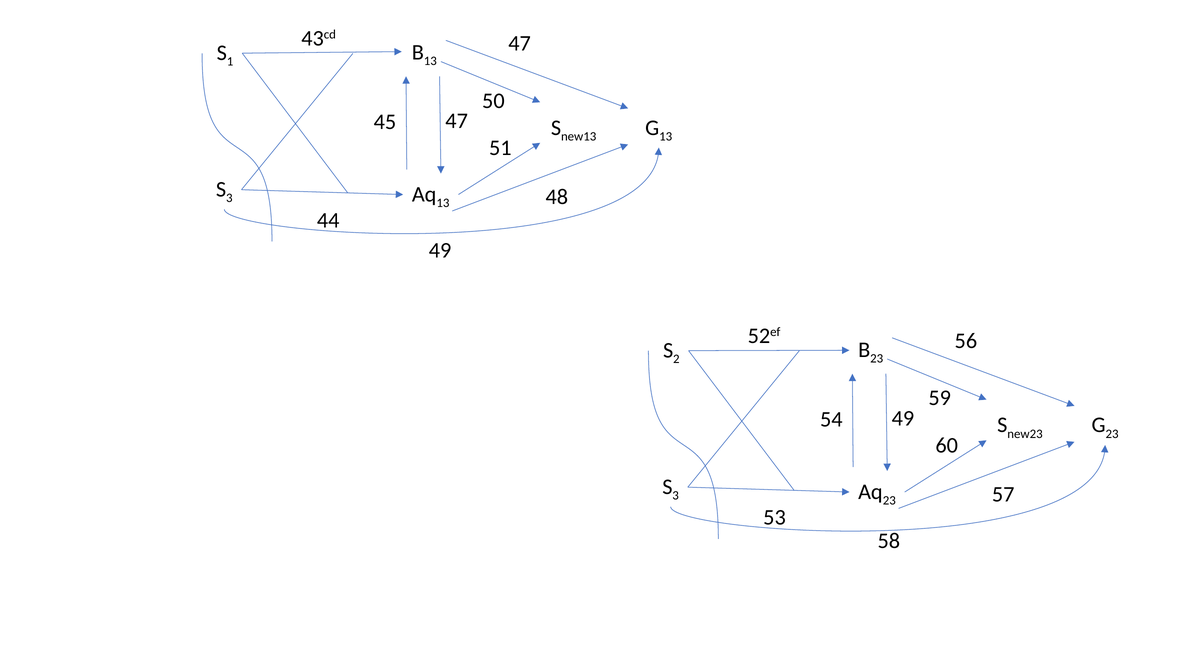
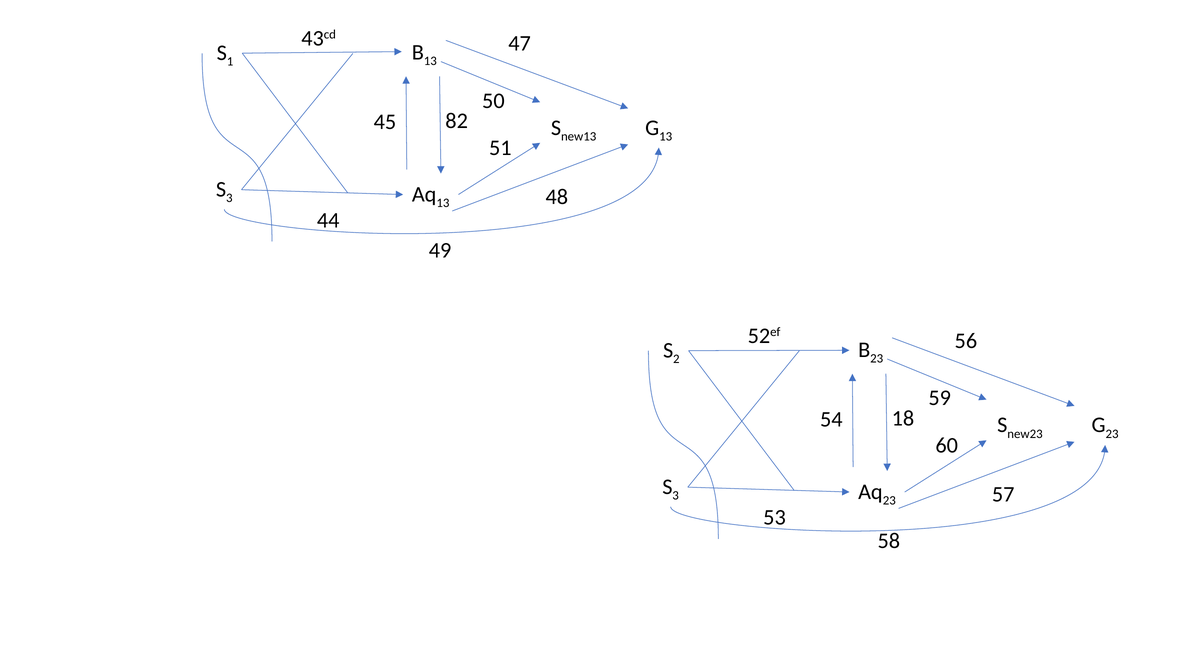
45 47: 47 -> 82 (457, 121)
54 49: 49 -> 18 (903, 418)
